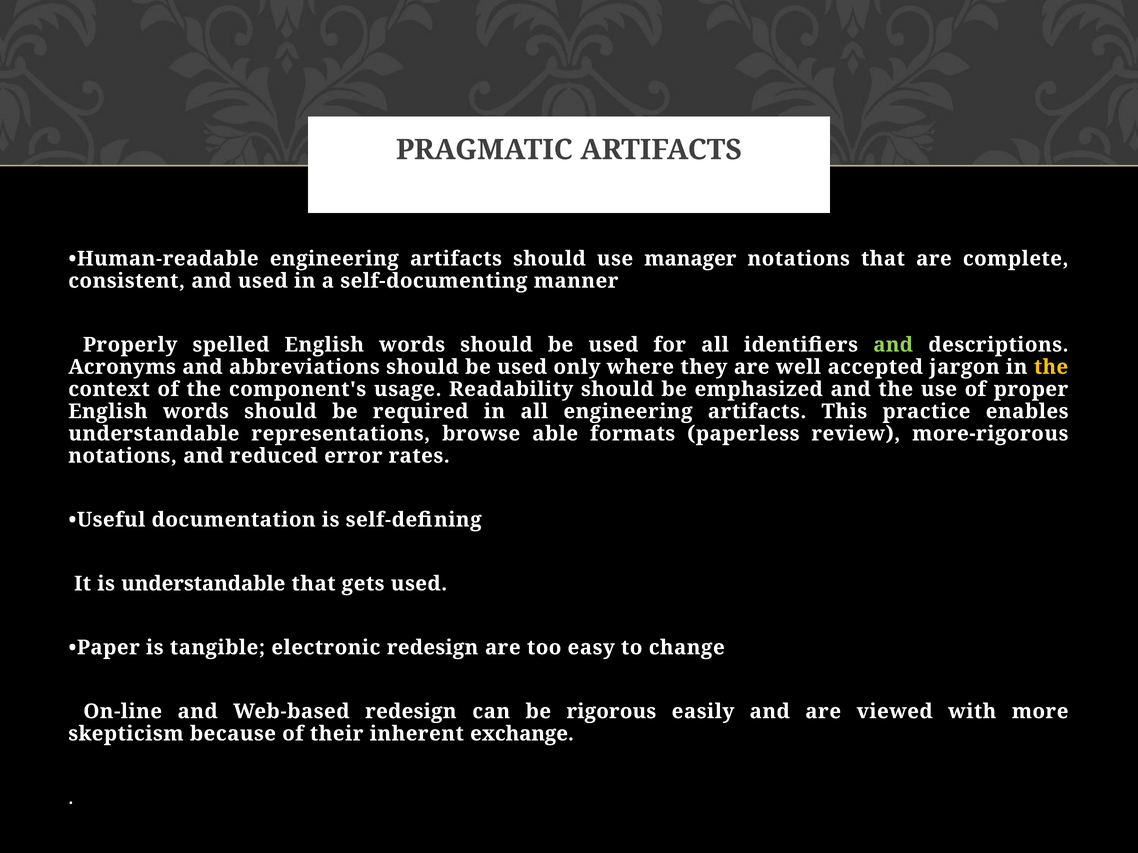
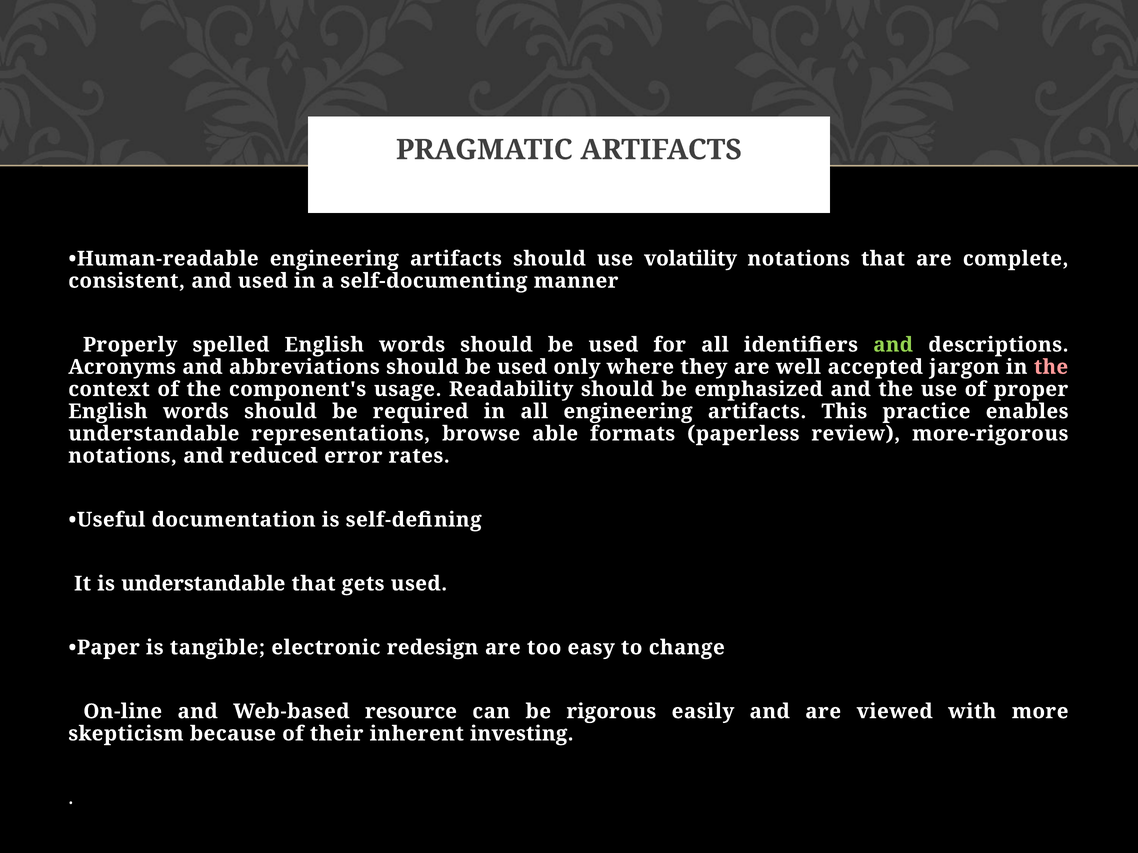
manager: manager -> volatility (690, 259)
the colour: yellow -> pink (1051, 367)
Web-based redesign: redesign -> resource (411, 712)
exchange: exchange -> investing (522, 734)
